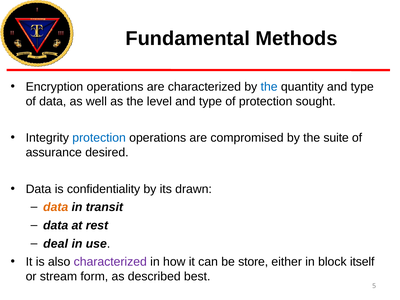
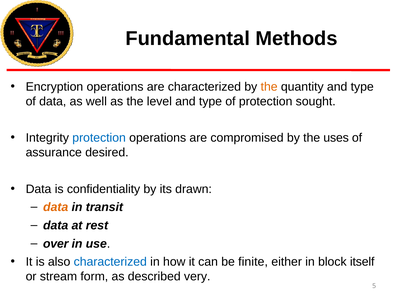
the colour: blue -> orange (269, 87)
suite: suite -> uses (336, 138)
deal: deal -> over (56, 244)
characterized colour: purple -> blue (110, 262)
store: store -> finite (253, 262)
best: best -> very (197, 277)
